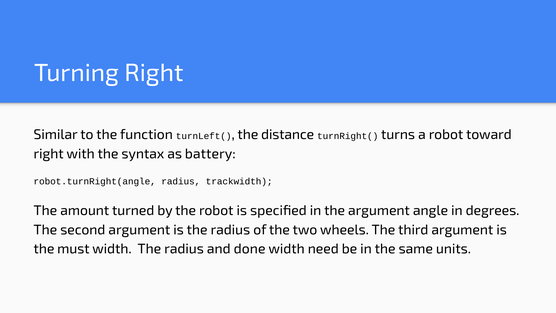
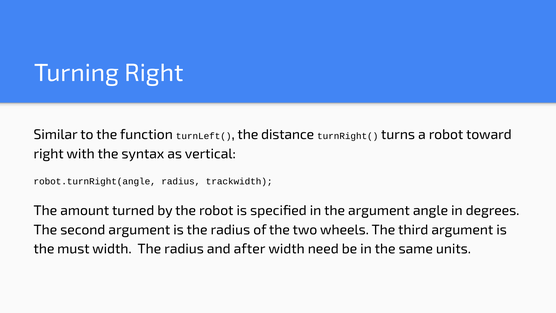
battery: battery -> vertical (210, 154)
done: done -> after (250, 249)
